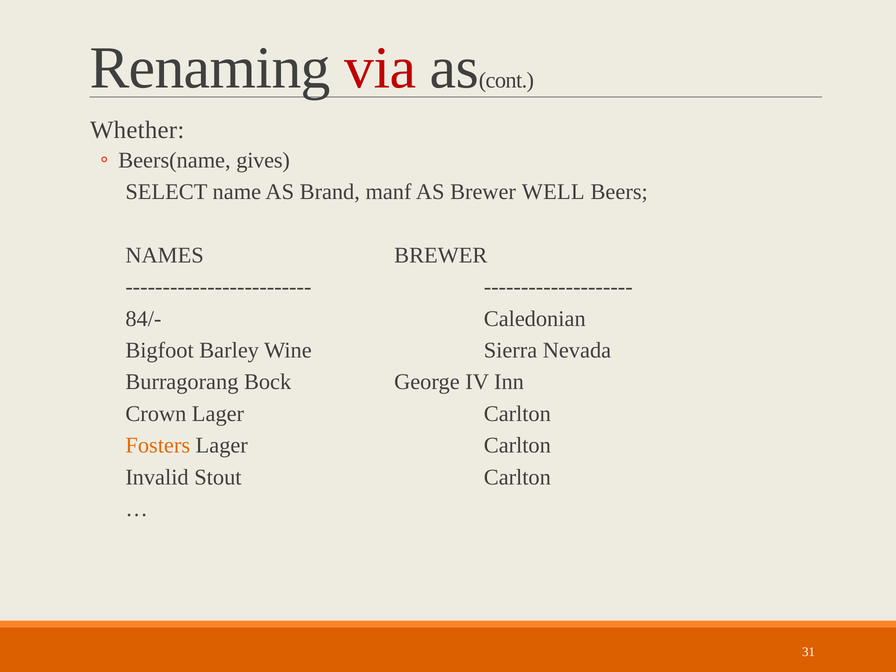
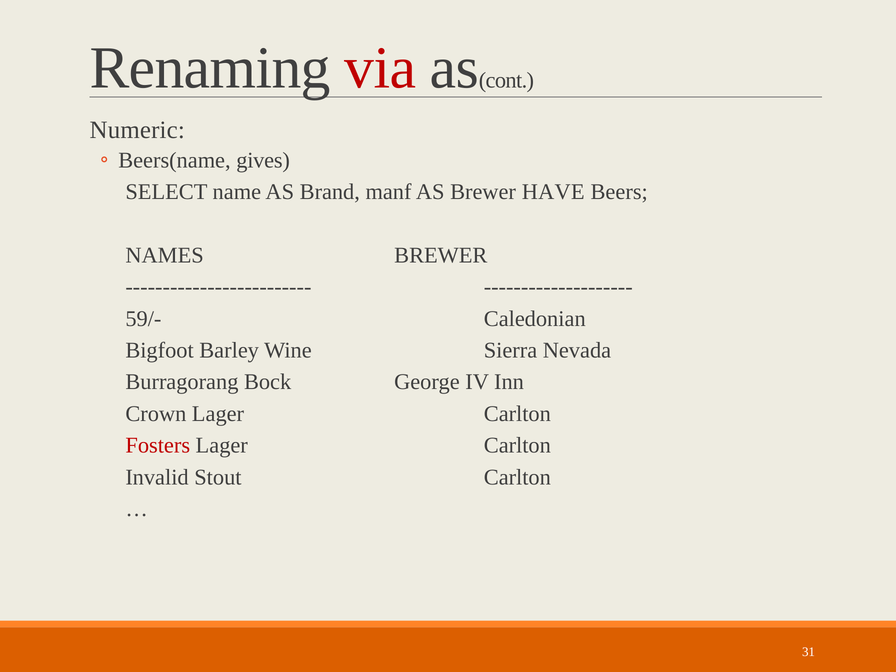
Whether: Whether -> Numeric (137, 130)
WELL: WELL -> HAVE (553, 192)
84/-: 84/- -> 59/- (143, 319)
Fosters colour: orange -> red (158, 445)
